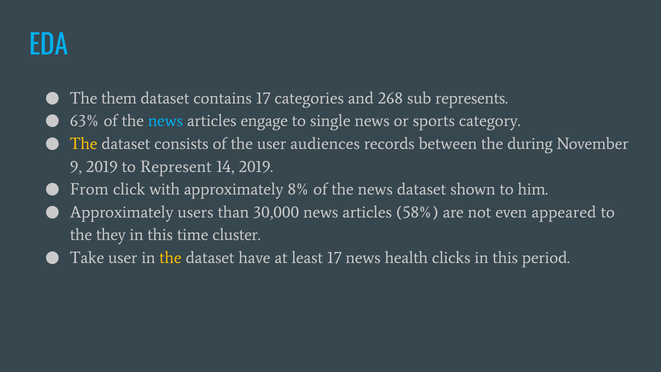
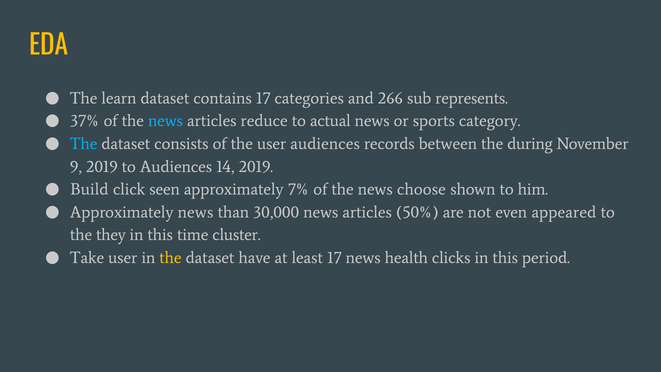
EDA colour: light blue -> yellow (49, 46)
them: them -> learn (119, 98)
268: 268 -> 266 (390, 98)
63%: 63% -> 37% (85, 121)
engage: engage -> reduce (264, 121)
single: single -> actual (330, 121)
The colour: yellow -> light blue (84, 144)
to Represent: Represent -> Audiences (176, 167)
From: From -> Build (89, 189)
with: with -> seen (165, 189)
8%: 8% -> 7% (298, 189)
news dataset: dataset -> choose (421, 189)
Approximately users: users -> news (196, 212)
58%: 58% -> 50% (417, 212)
